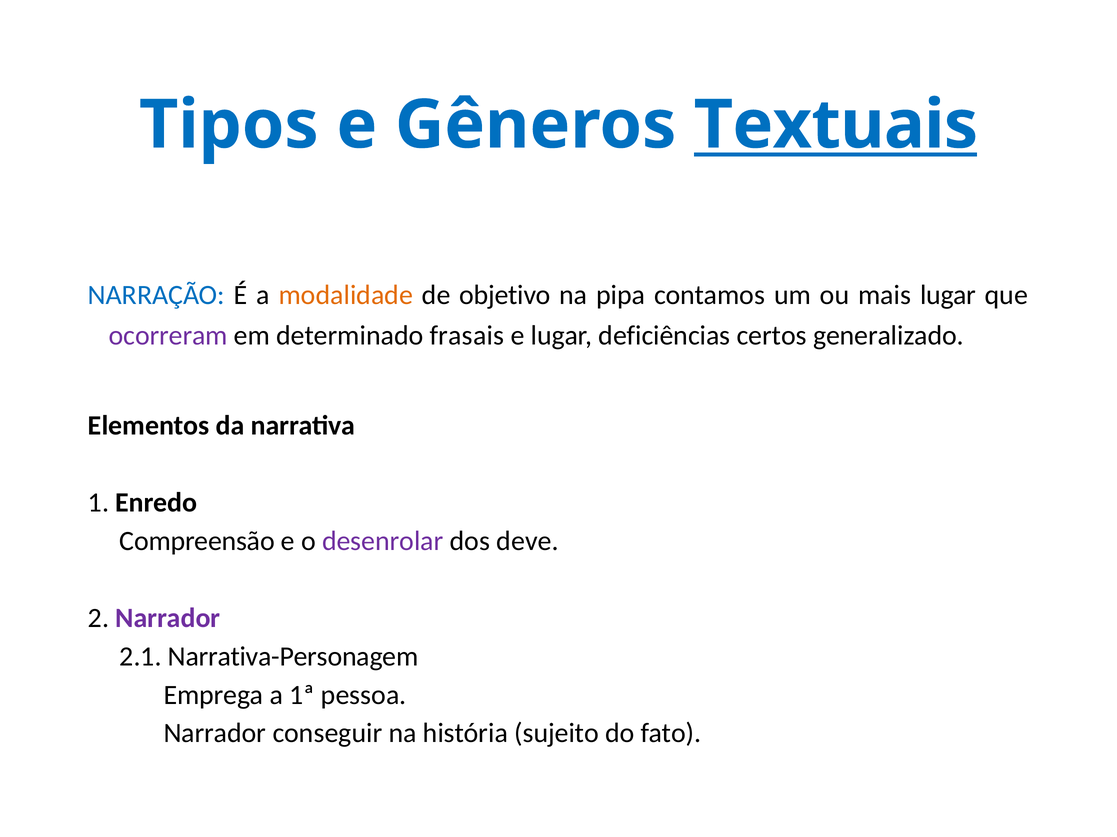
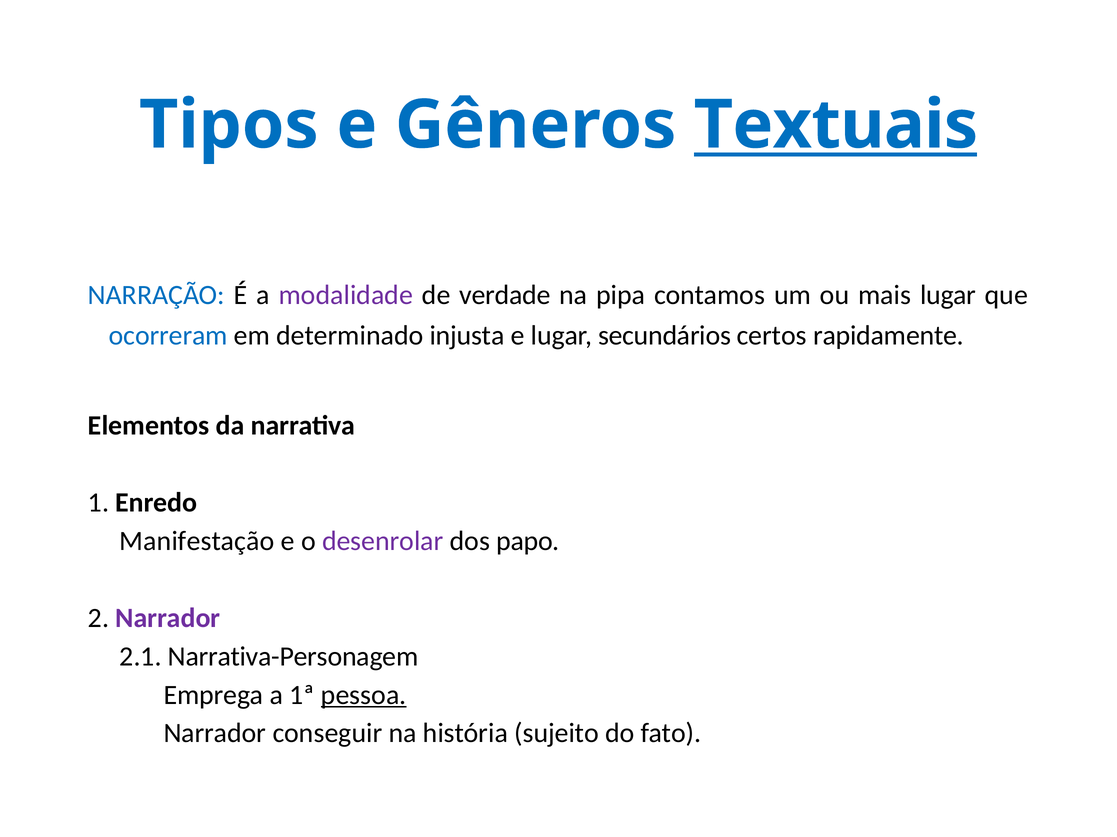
modalidade colour: orange -> purple (346, 295)
objetivo: objetivo -> verdade (505, 295)
ocorreram colour: purple -> blue (168, 336)
frasais: frasais -> injusta (467, 336)
deficiências: deficiências -> secundários (665, 336)
generalizado: generalizado -> rapidamente (889, 336)
Compreensão: Compreensão -> Manifestação (197, 542)
deve: deve -> papo (528, 542)
pessoa underline: none -> present (364, 695)
